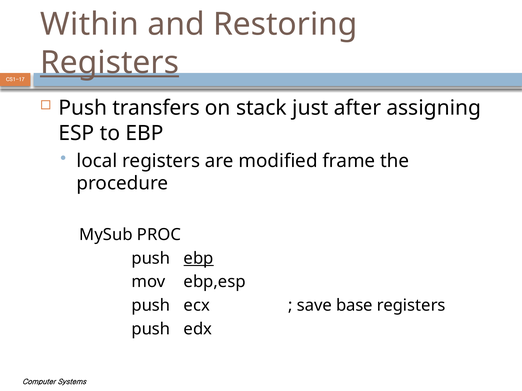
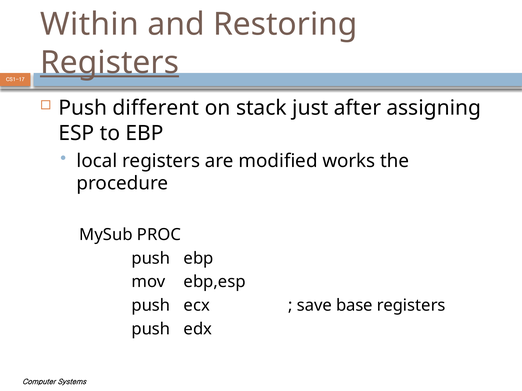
transfers: transfers -> different (156, 108)
frame: frame -> works (349, 161)
ebp underline: present -> none (199, 259)
